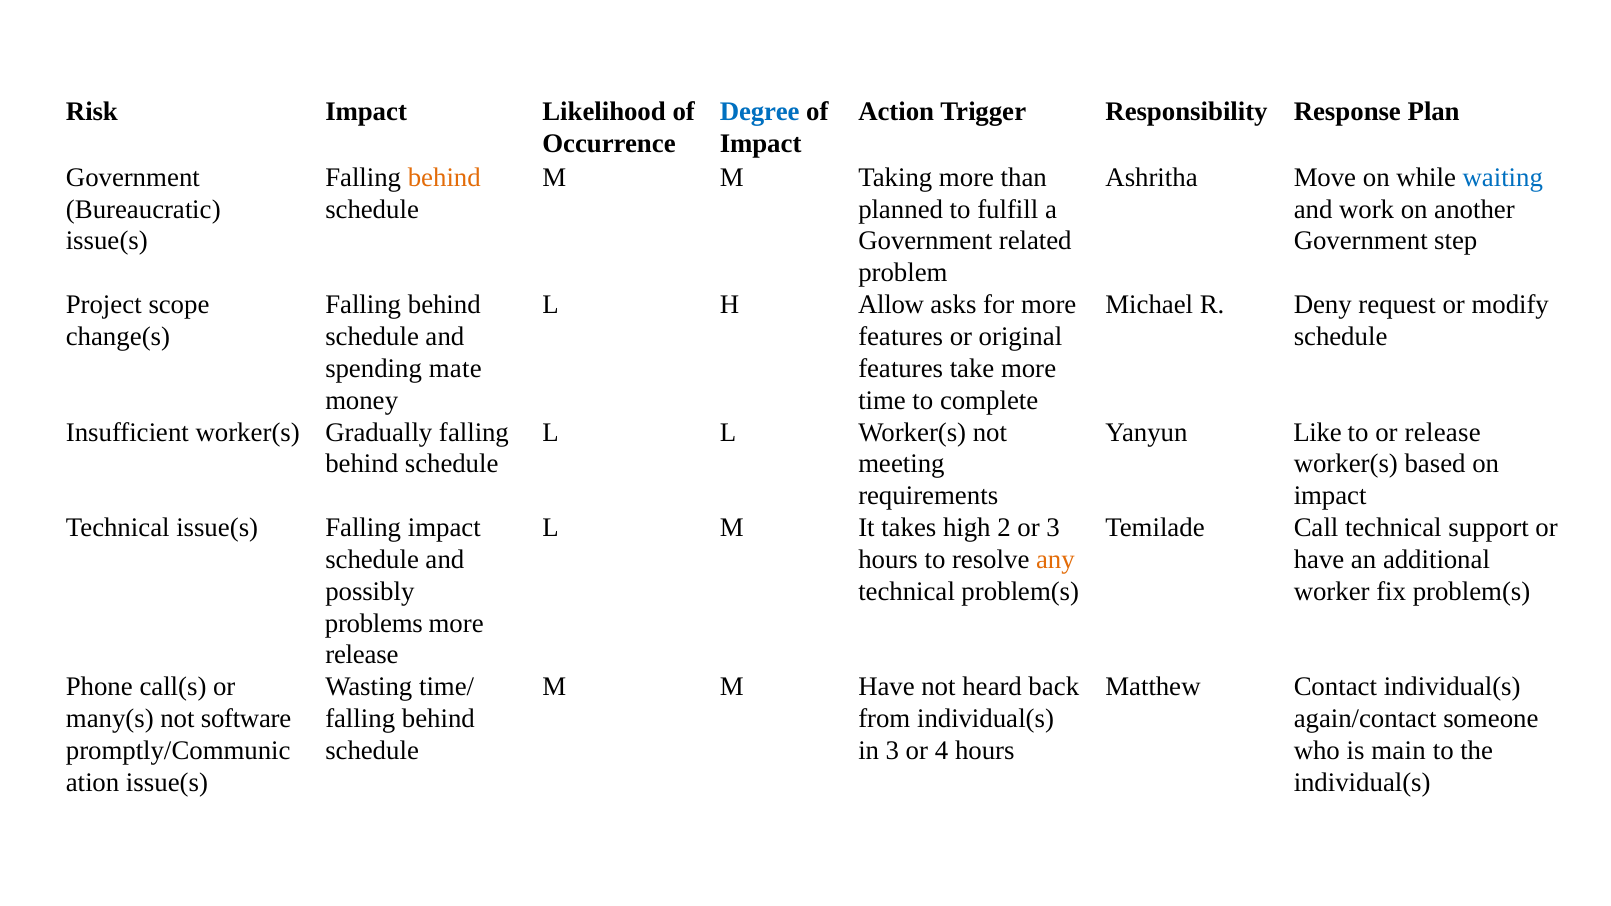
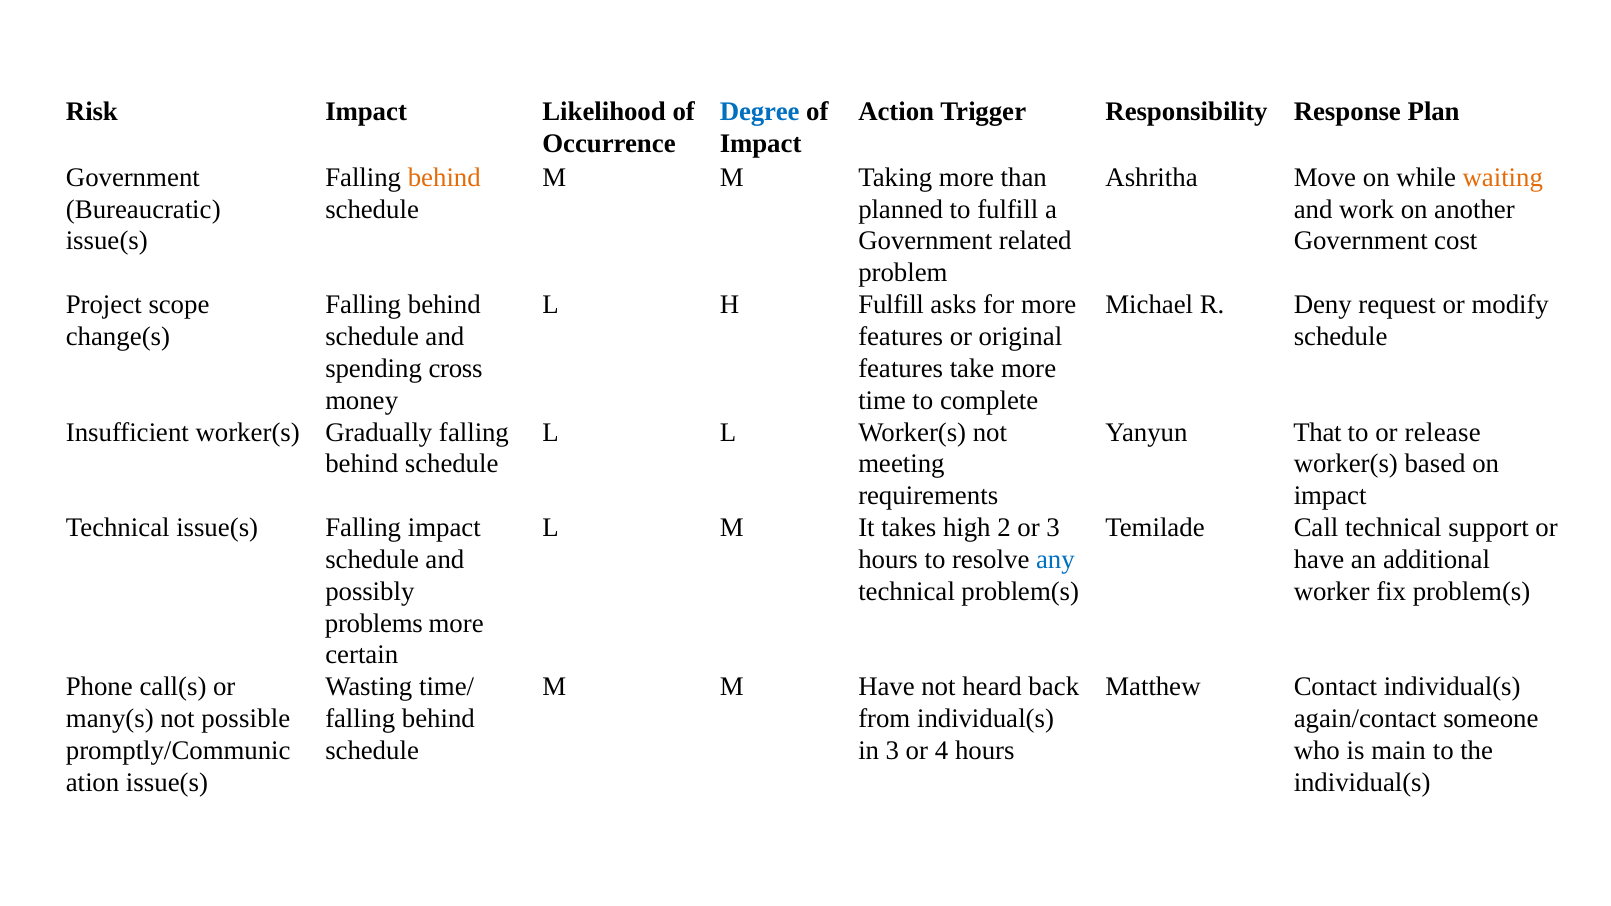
waiting colour: blue -> orange (1503, 177)
step: step -> cost (1456, 241)
H Allow: Allow -> Fulfill (891, 305)
mate: mate -> cross (456, 369)
Like: Like -> That (1318, 432)
any colour: orange -> blue (1055, 560)
release: release -> certain (362, 655)
software: software -> possible (246, 719)
